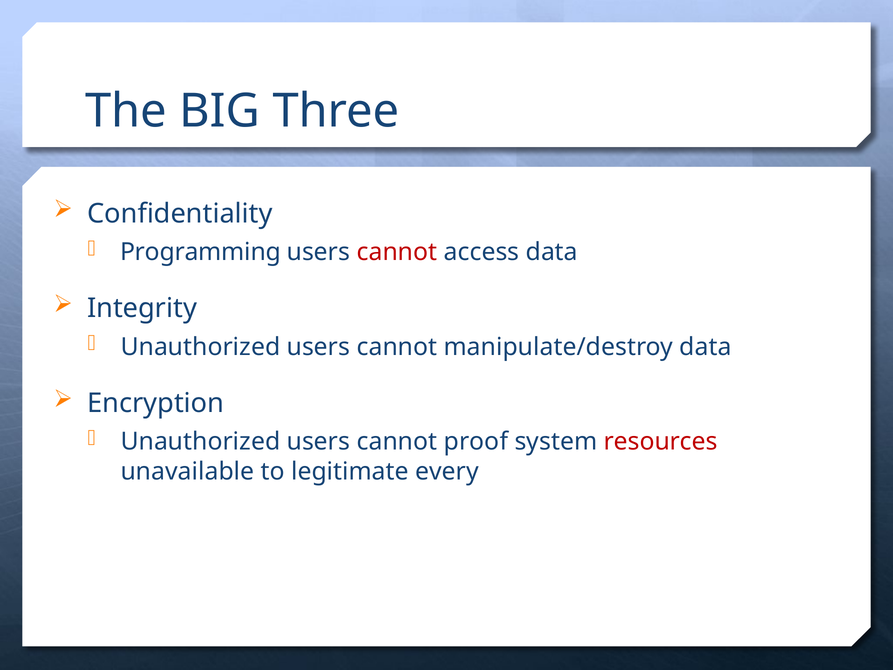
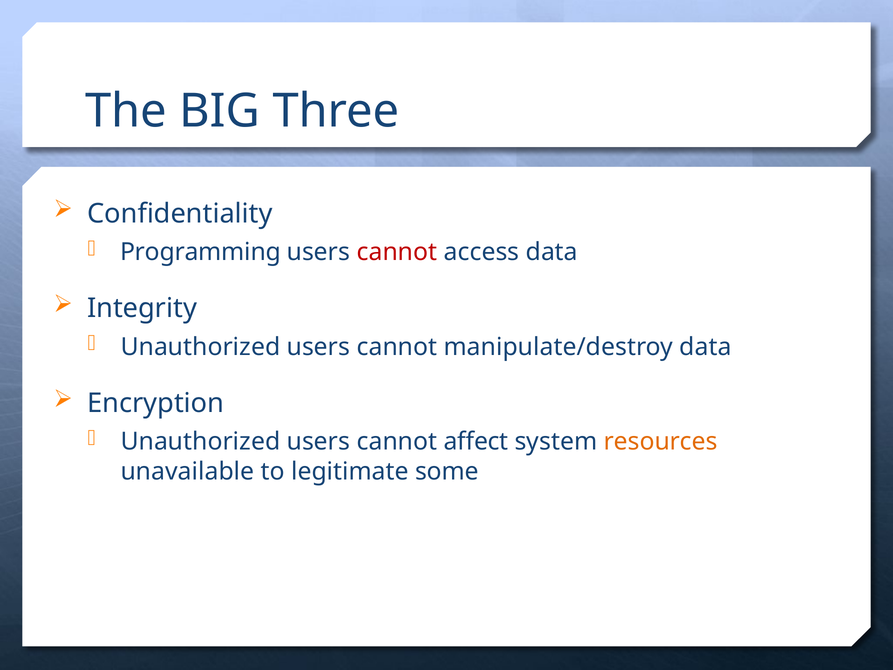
proof: proof -> affect (476, 442)
resources colour: red -> orange (661, 442)
every: every -> some (447, 471)
